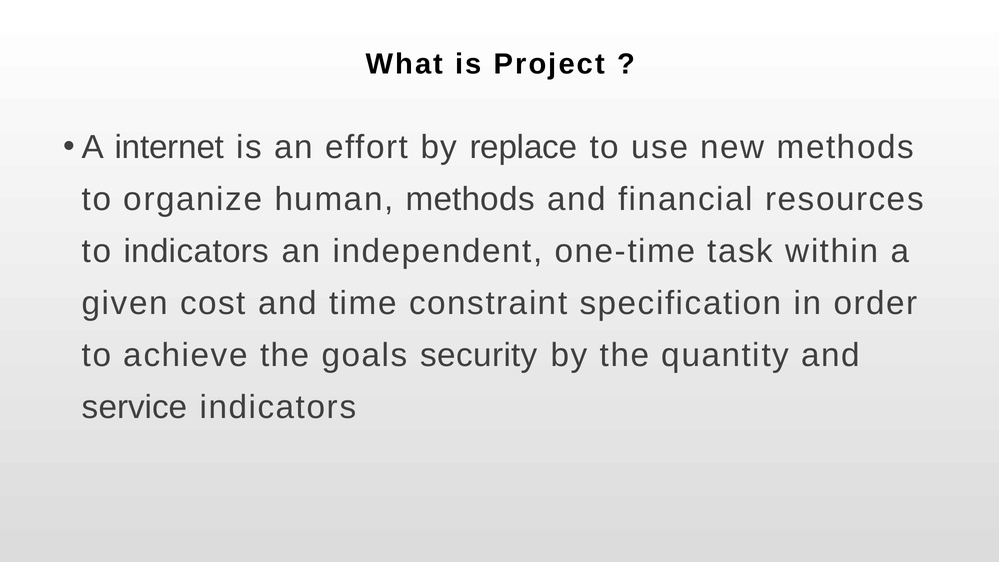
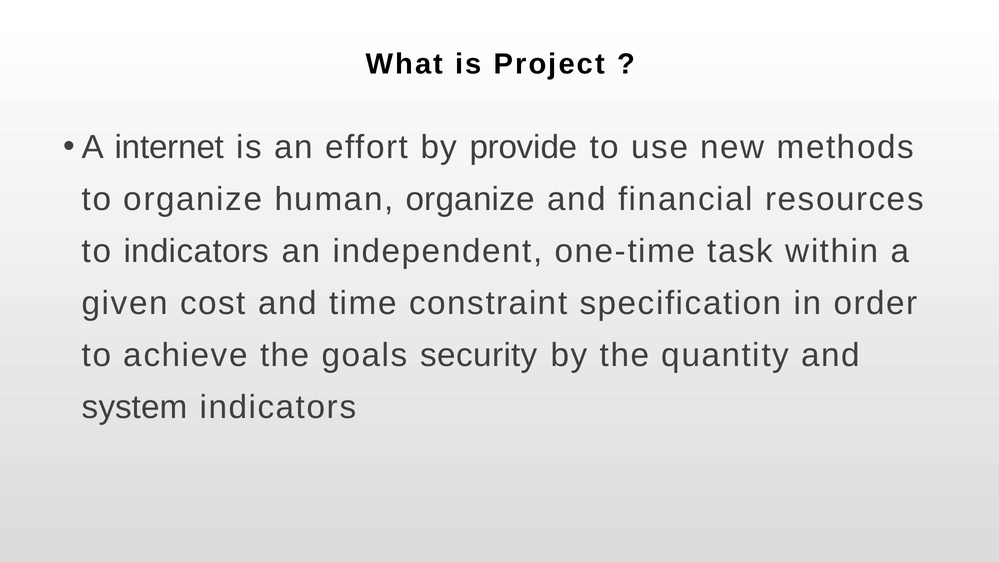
replace: replace -> provide (523, 147)
human methods: methods -> organize (470, 199)
service: service -> system (135, 407)
